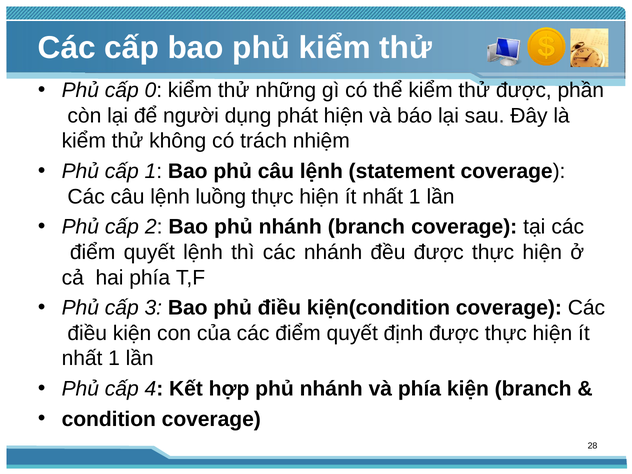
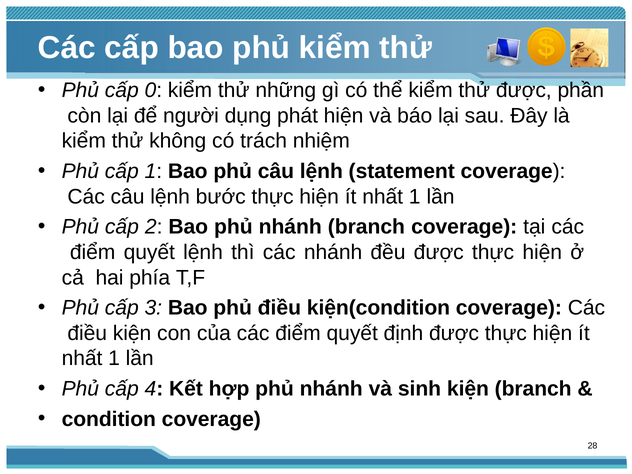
luồng: luồng -> bước (221, 197)
và phía: phía -> sinh (419, 389)
